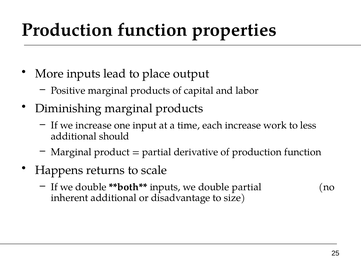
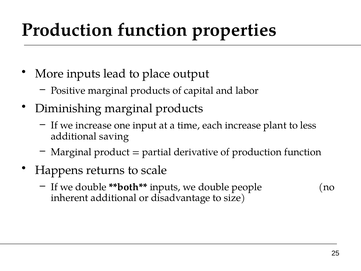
work: work -> plant (275, 125)
should: should -> saving (114, 136)
double partial: partial -> people (247, 187)
